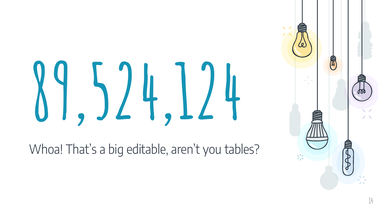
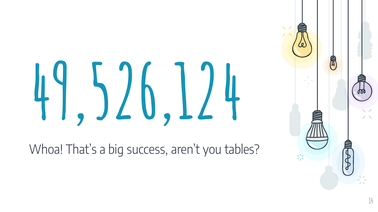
89,524,124: 89,524,124 -> 49,526,124 (136, 95)
editable: editable -> success (147, 150)
